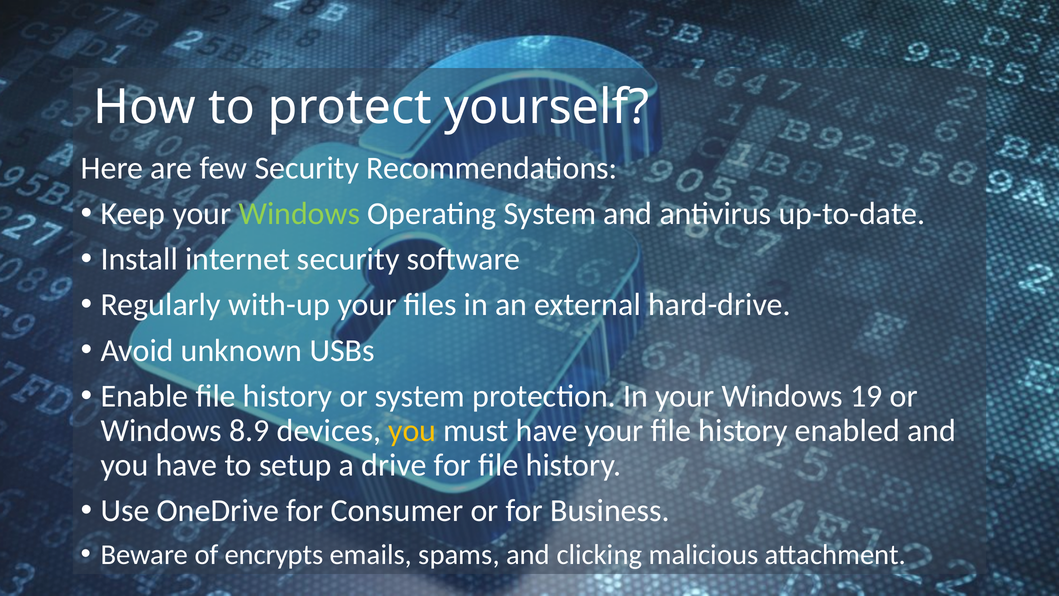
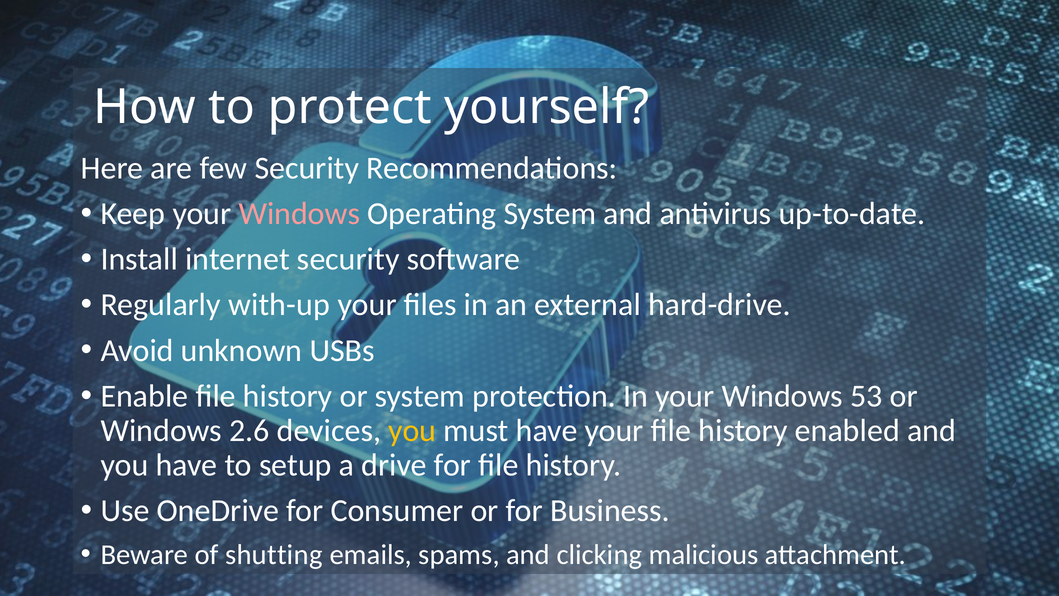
Windows colour: light green -> pink (299, 213)
19: 19 -> 53 (866, 396)
8.9: 8.9 -> 2.6 (249, 430)
encrypts: encrypts -> shutting (274, 554)
